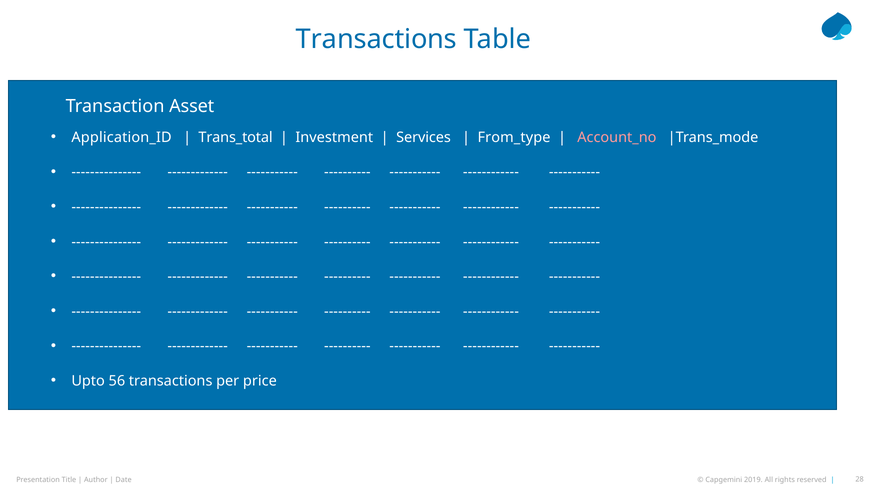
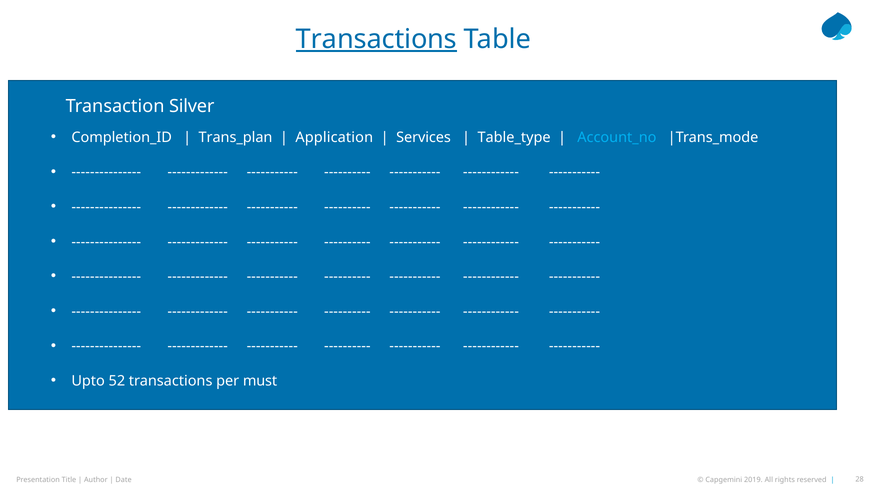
Transactions underline: none -> present (376, 39)
Asset: Asset -> Silver (192, 106)
Application_ID: Application_ID -> Completion_ID (122, 137)
Trans_total: Trans_total -> Trans_plan (236, 137)
Investment: Investment -> Application (334, 137)
From_type: From_type -> Table_type (514, 137)
Account_no colour: pink -> light blue (617, 137)
56: 56 -> 52 (117, 381)
price: price -> must (260, 381)
